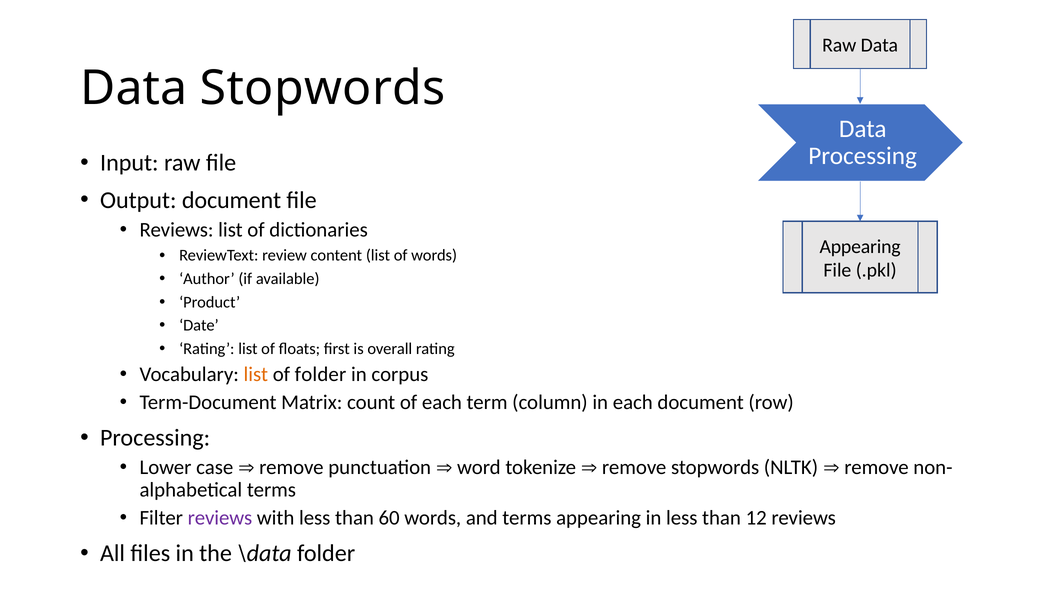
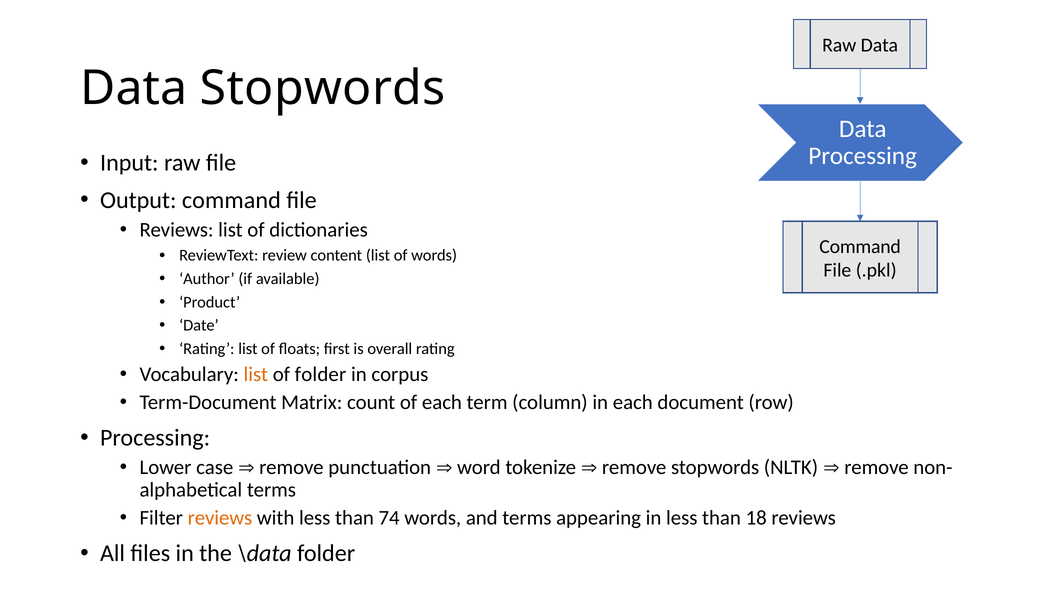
Output document: document -> command (231, 200)
Appearing: Appearing -> Command (860, 246)
reviews colour: purple -> orange (220, 518)
60: 60 -> 74 (389, 518)
12: 12 -> 18 (756, 518)
